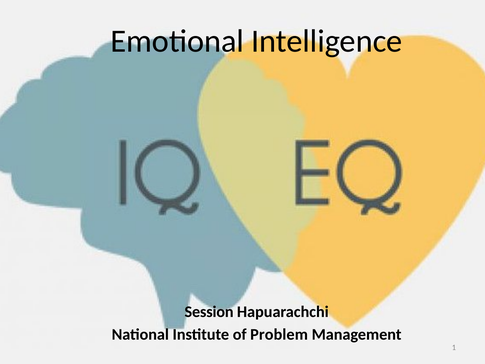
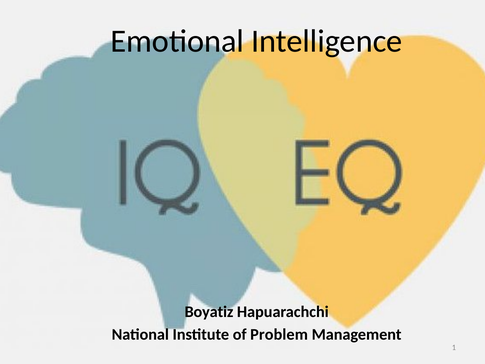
Session: Session -> Boyatiz (209, 311)
